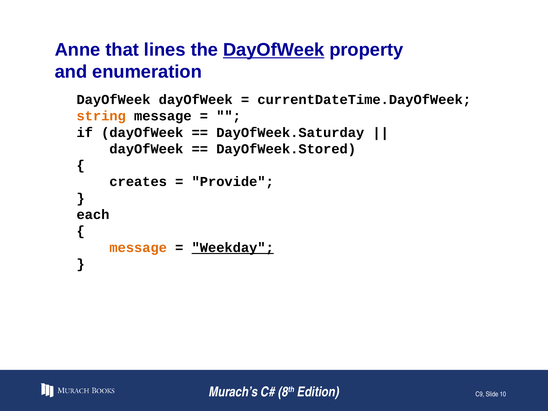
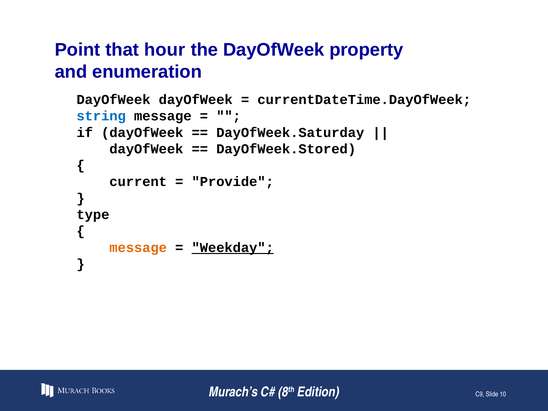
Anne: Anne -> Point (78, 50)
lines: lines -> hour (165, 50)
DayOfWeek underline: present -> none (274, 50)
string colour: orange -> blue (101, 116)
creates: creates -> current (138, 182)
each: each -> type (93, 215)
